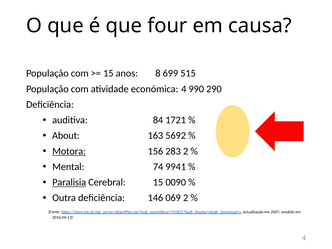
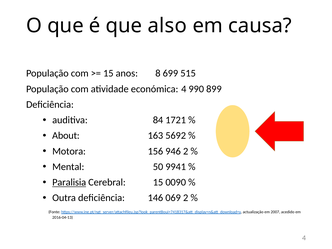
four: four -> also (167, 26)
290: 290 -> 899 (214, 89)
Motora underline: present -> none (69, 151)
283: 283 -> 946 (173, 151)
74: 74 -> 50 (158, 167)
